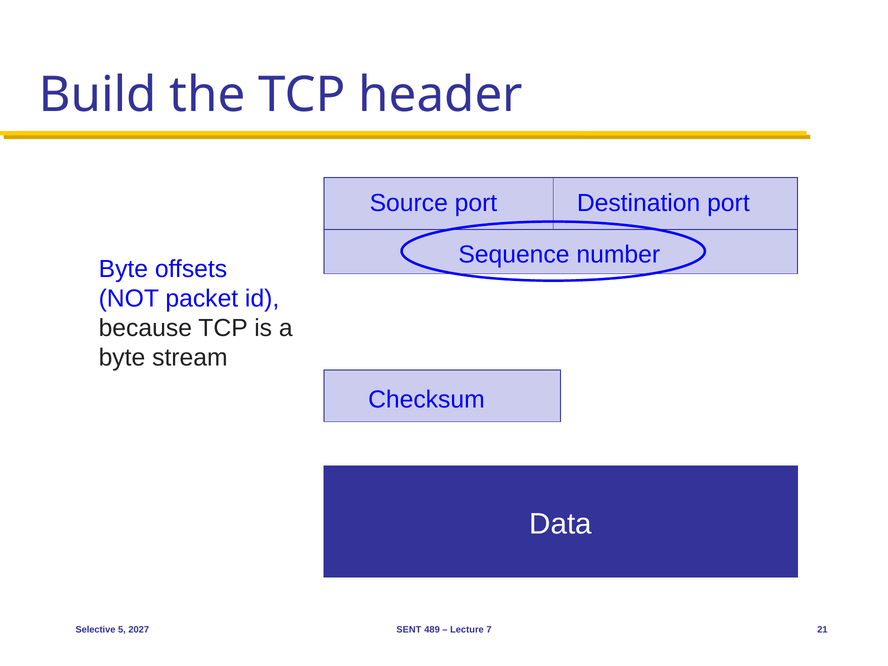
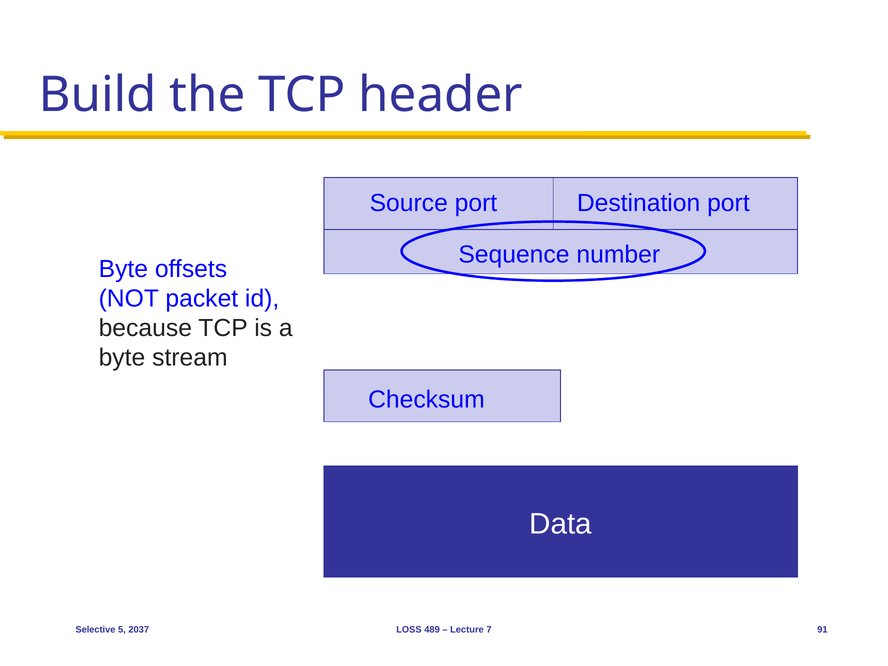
2027: 2027 -> 2037 (139, 630)
SENT: SENT -> LOSS (409, 630)
21: 21 -> 91 (822, 630)
